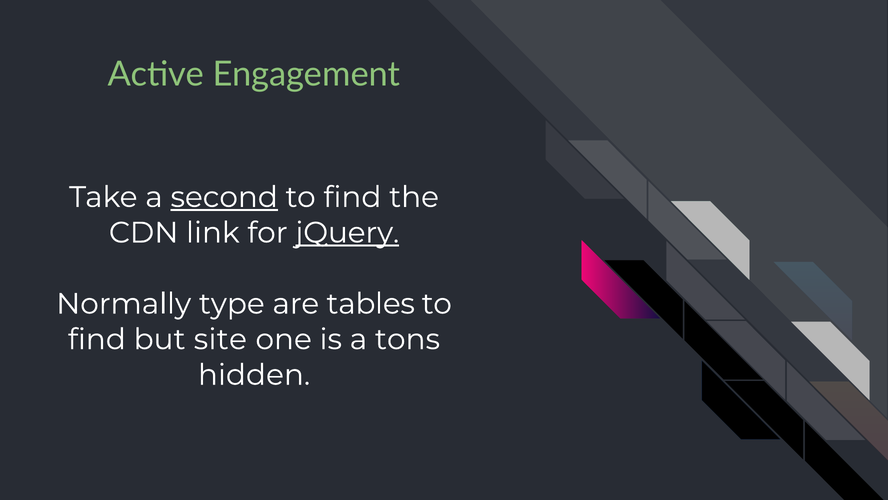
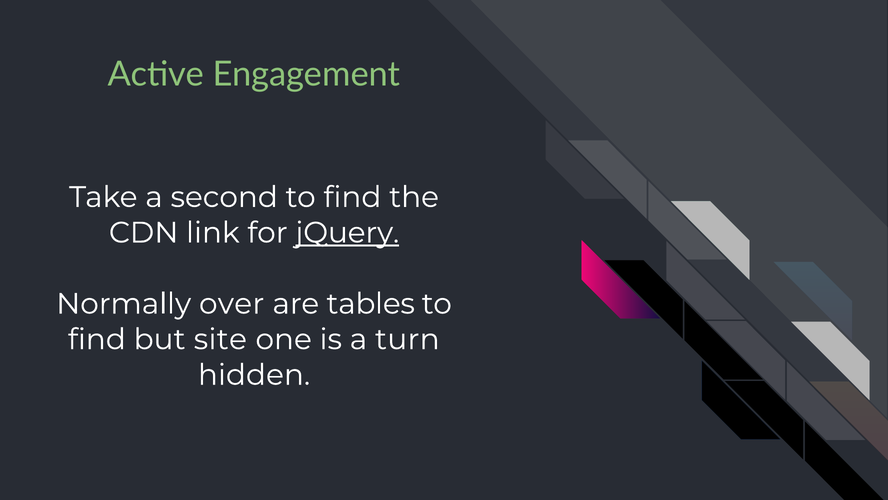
second underline: present -> none (224, 197)
type: type -> over (232, 304)
tons: tons -> turn (407, 339)
